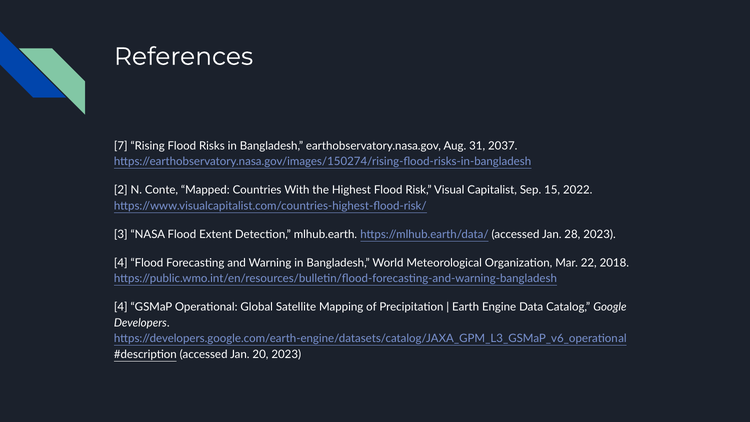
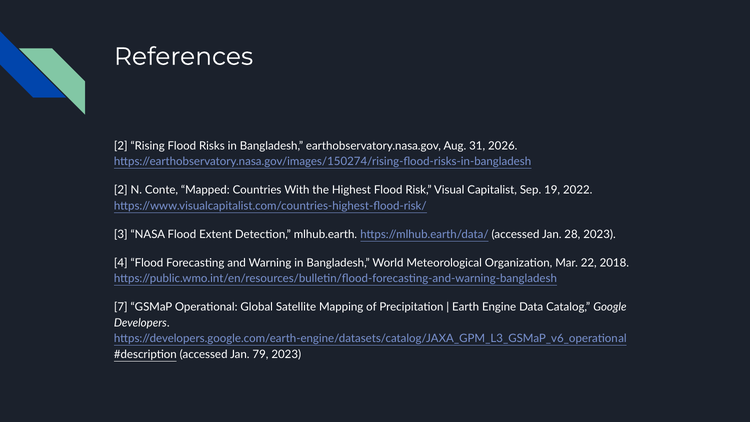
7: 7 -> 2 (121, 146)
2037: 2037 -> 2026 (503, 146)
15: 15 -> 19 (552, 190)
4: 4 -> 7 (121, 307)
20: 20 -> 79 (260, 354)
